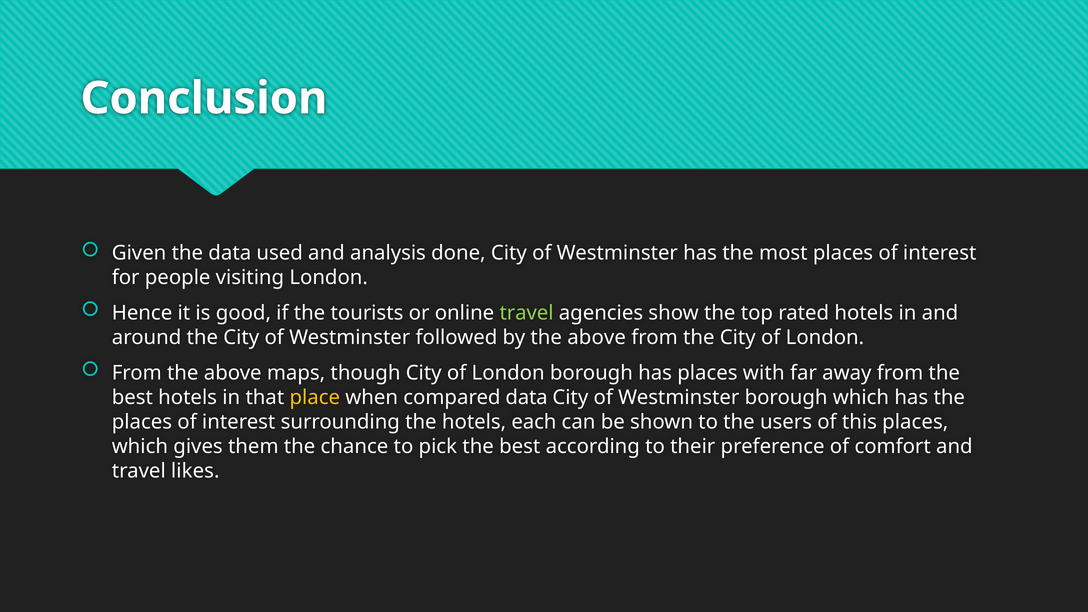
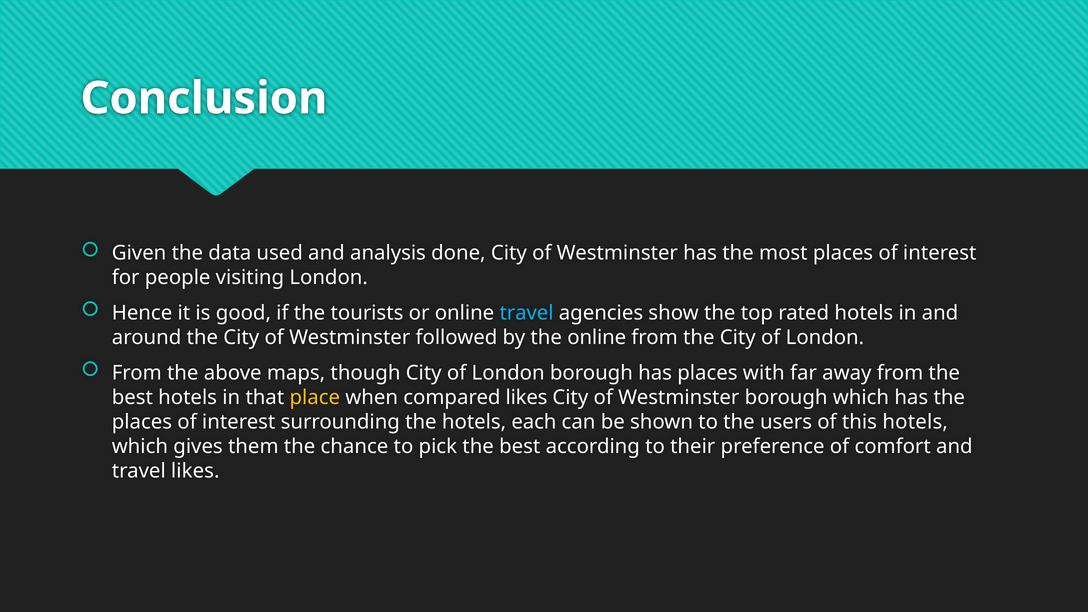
travel colour: light green -> light blue (527, 313)
by the above: above -> online (597, 337)
compared data: data -> likes (527, 397)
this places: places -> hotels (915, 422)
